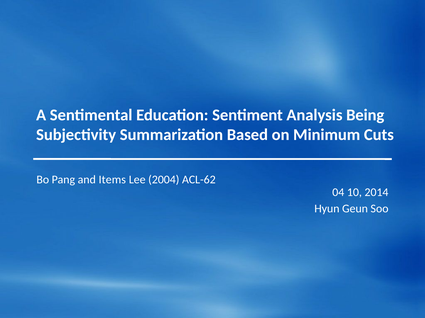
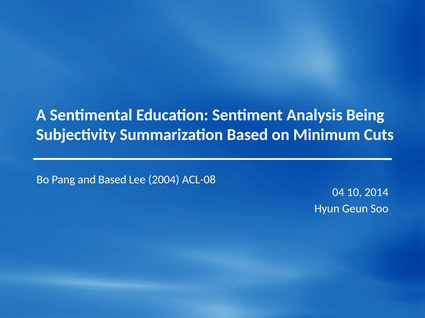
and Items: Items -> Based (112, 180)
ACL-62: ACL-62 -> ACL-08 (199, 180)
